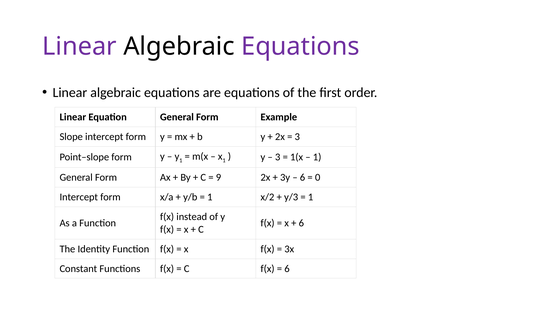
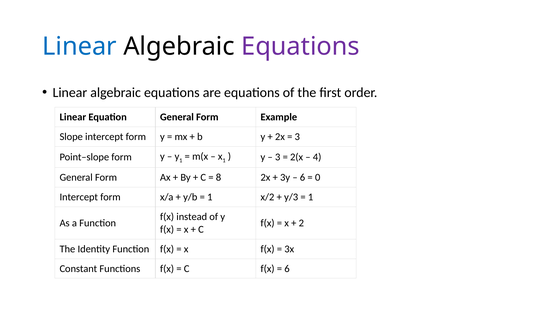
Linear colour: purple -> blue (80, 47)
1(x: 1(x -> 2(x (297, 157)
1: 1 -> 4 (317, 157)
9: 9 -> 8 (218, 177)
6: 6 -> 2 (301, 223)
